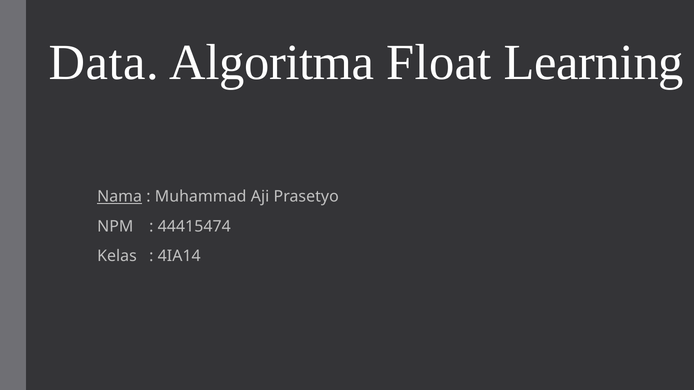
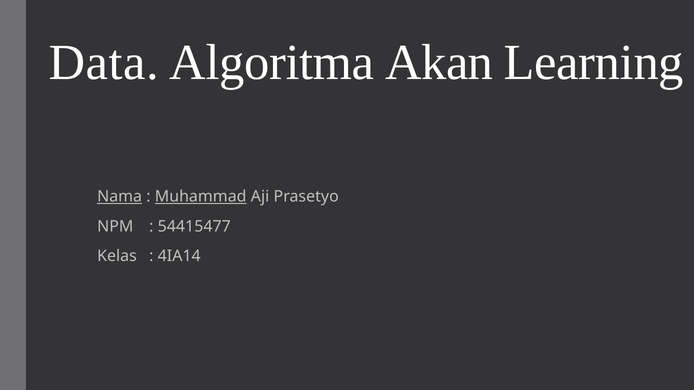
Float: Float -> Akan (439, 63)
Muhammad underline: none -> present (201, 197)
44415474: 44415474 -> 54415477 (194, 226)
